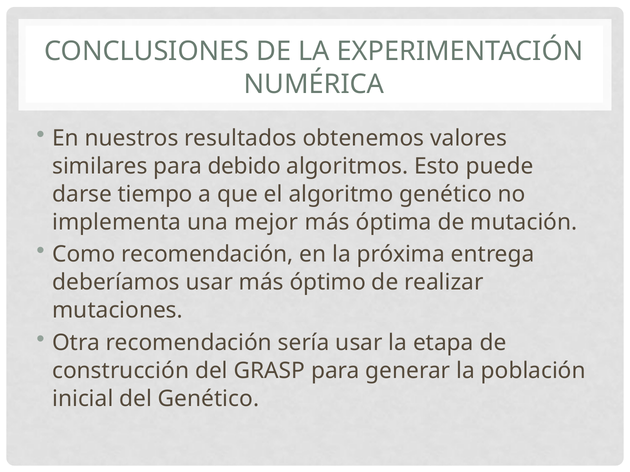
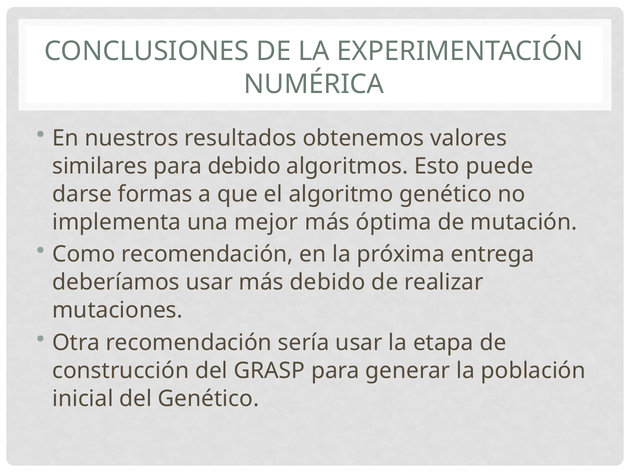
tiempo: tiempo -> formas (155, 194)
más óptimo: óptimo -> debido (328, 283)
